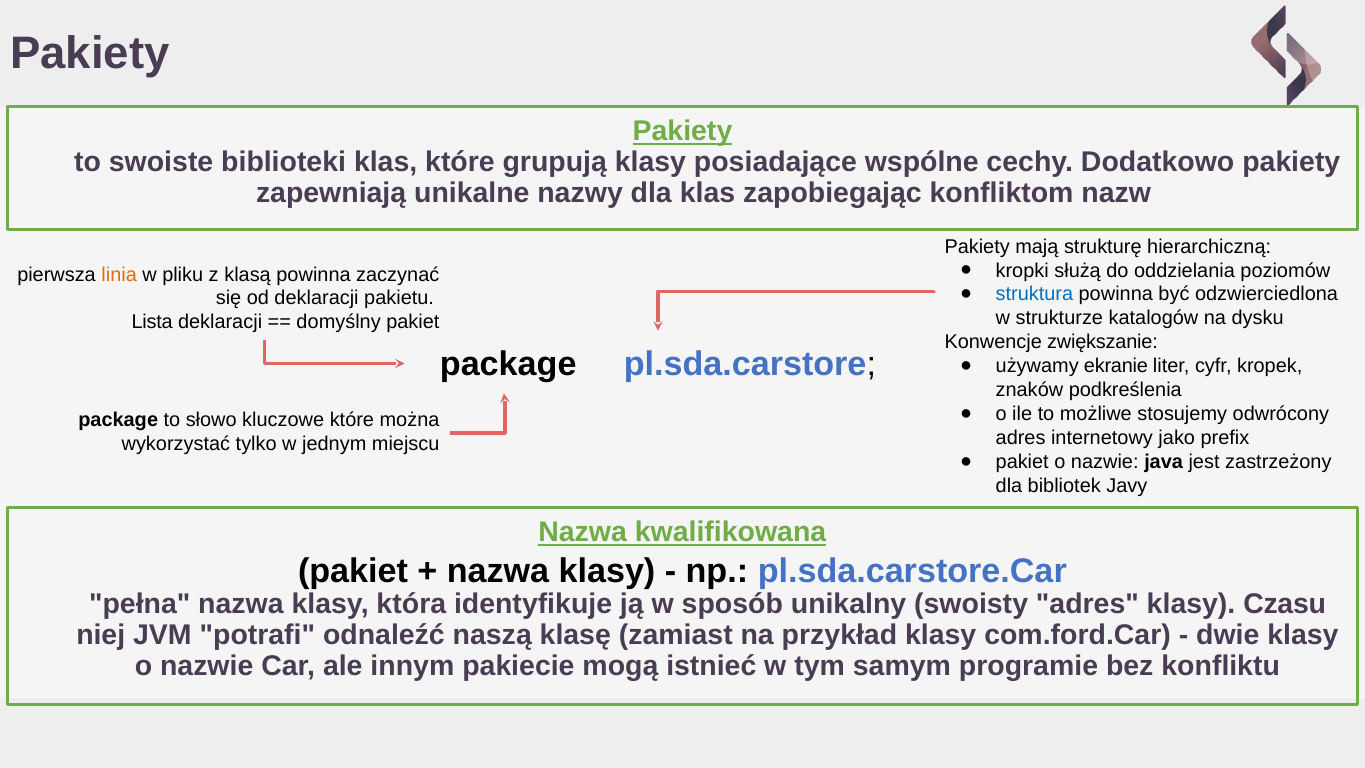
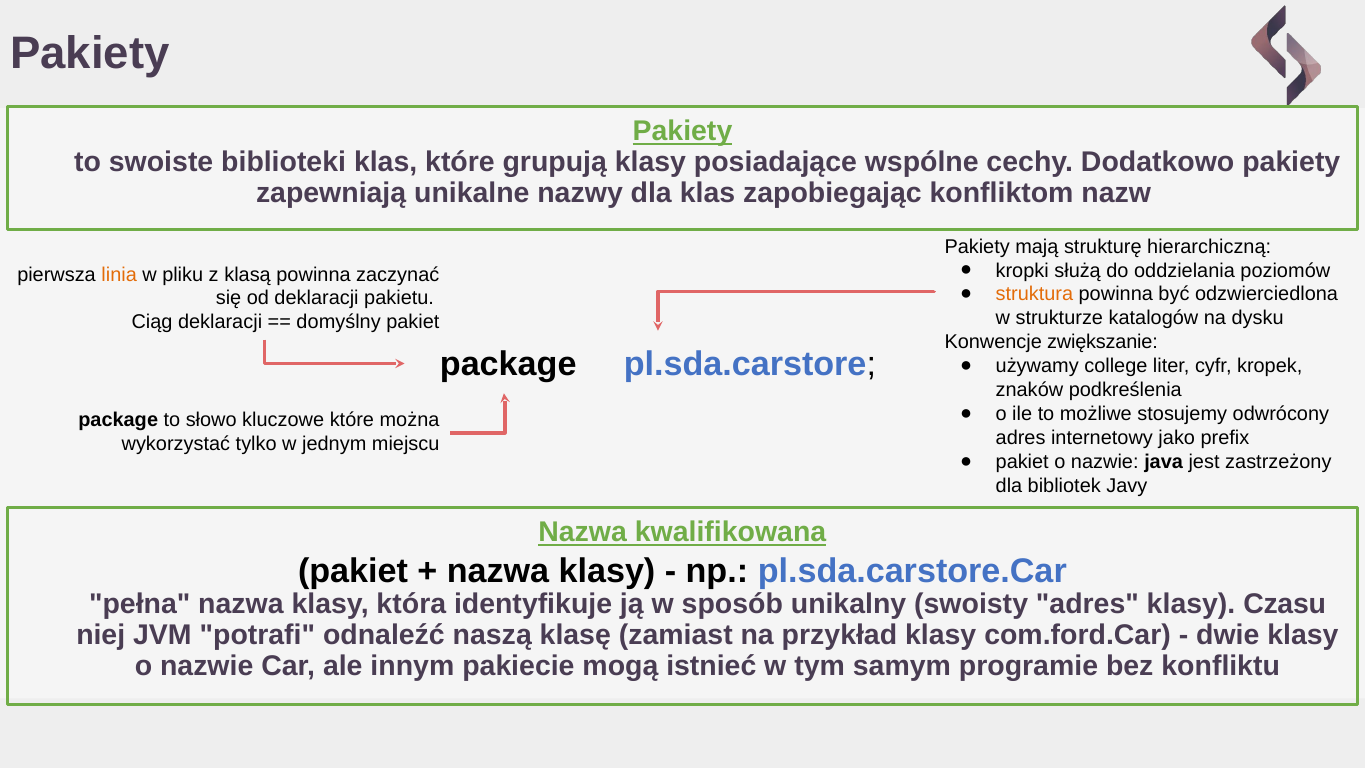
struktura colour: blue -> orange (1034, 294)
Lista: Lista -> Ciąg (152, 322)
ekranie: ekranie -> college (1116, 366)
